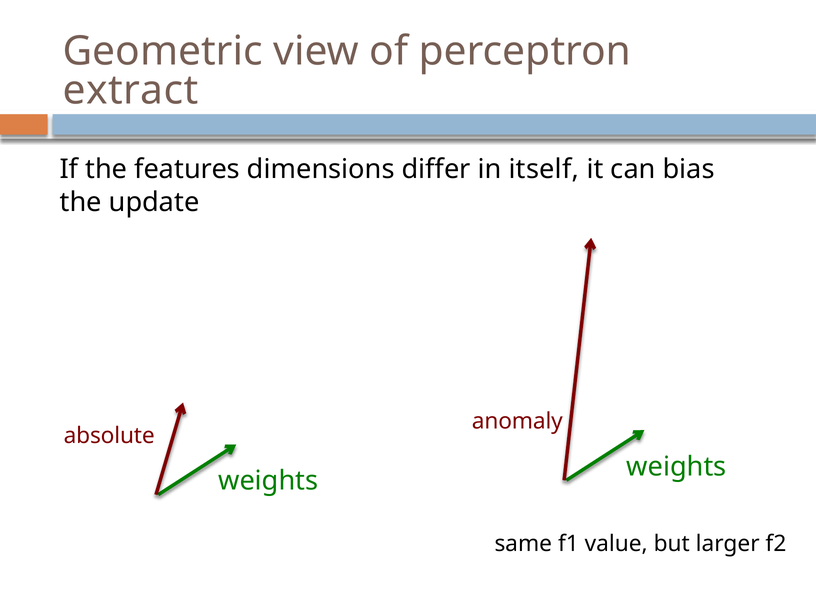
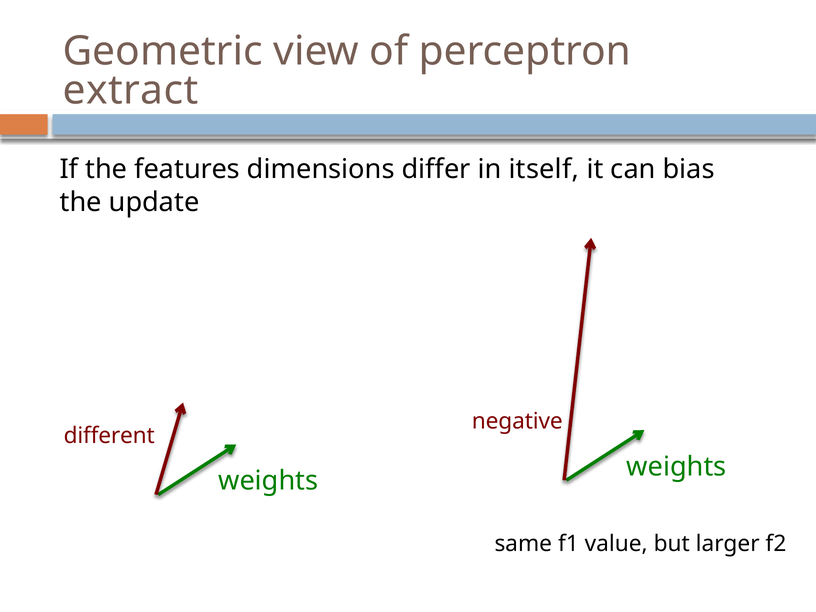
anomaly: anomaly -> negative (517, 421)
absolute: absolute -> different (109, 436)
